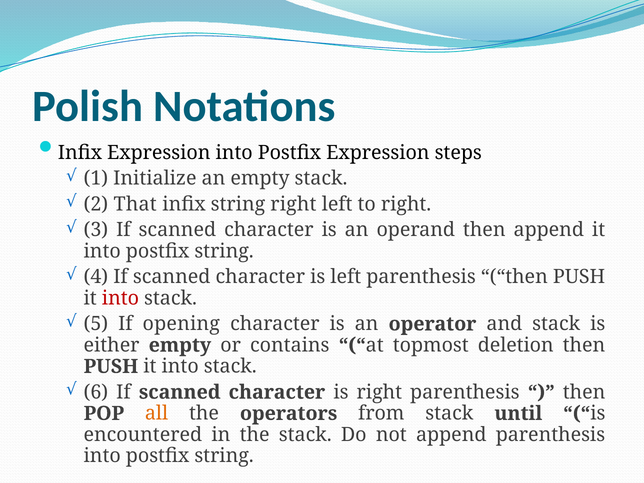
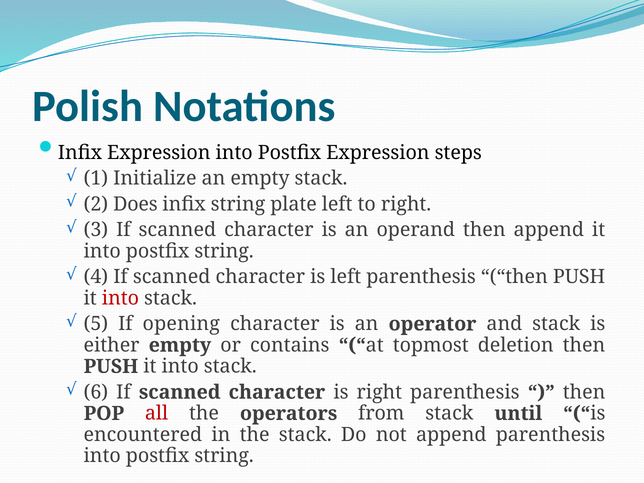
That: That -> Does (135, 204)
string right: right -> plate (294, 204)
all colour: orange -> red (157, 413)
